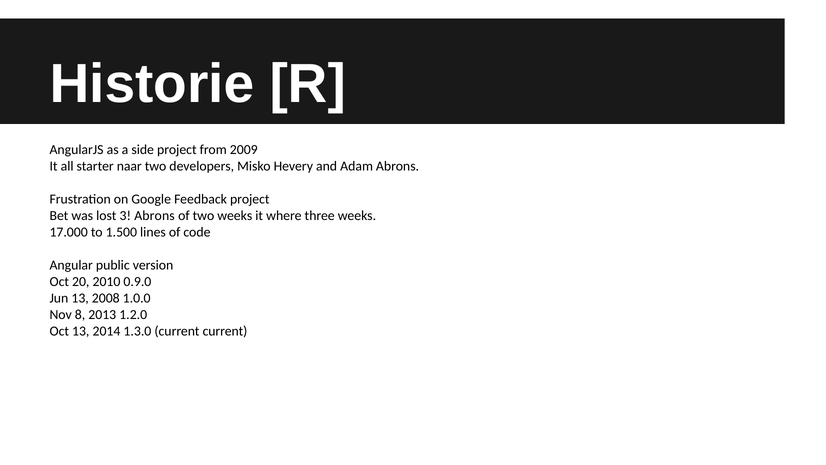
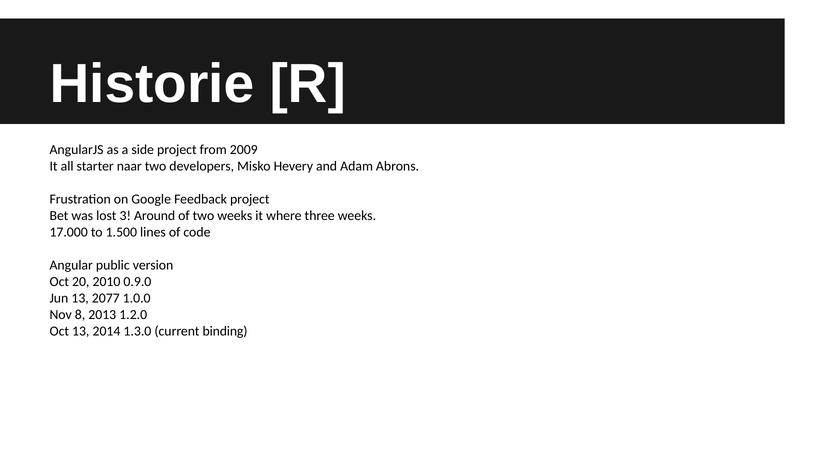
3 Abrons: Abrons -> Around (155, 215)
2008: 2008 -> 2077 (106, 298)
current current: current -> binding (225, 331)
